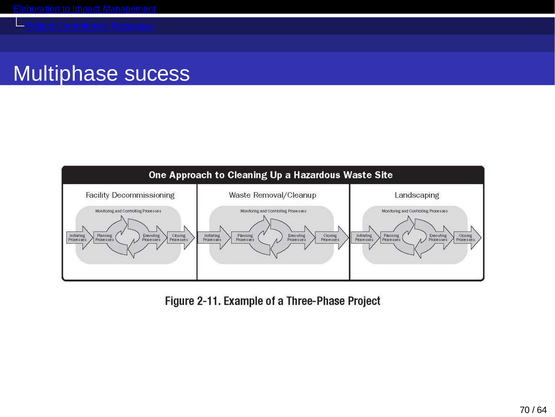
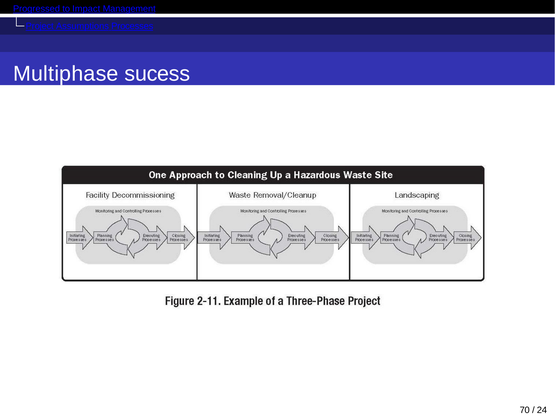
Elaboration: Elaboration -> Progressed (36, 9)
Commitment: Commitment -> Assumptions (82, 26)
64: 64 -> 24 (542, 410)
